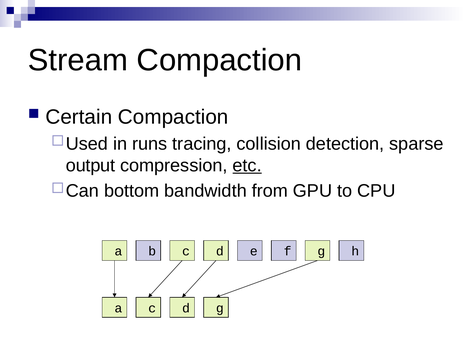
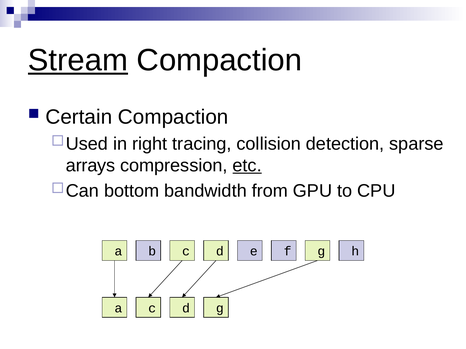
Stream underline: none -> present (78, 60)
runs: runs -> right (150, 144)
output: output -> arrays (91, 166)
